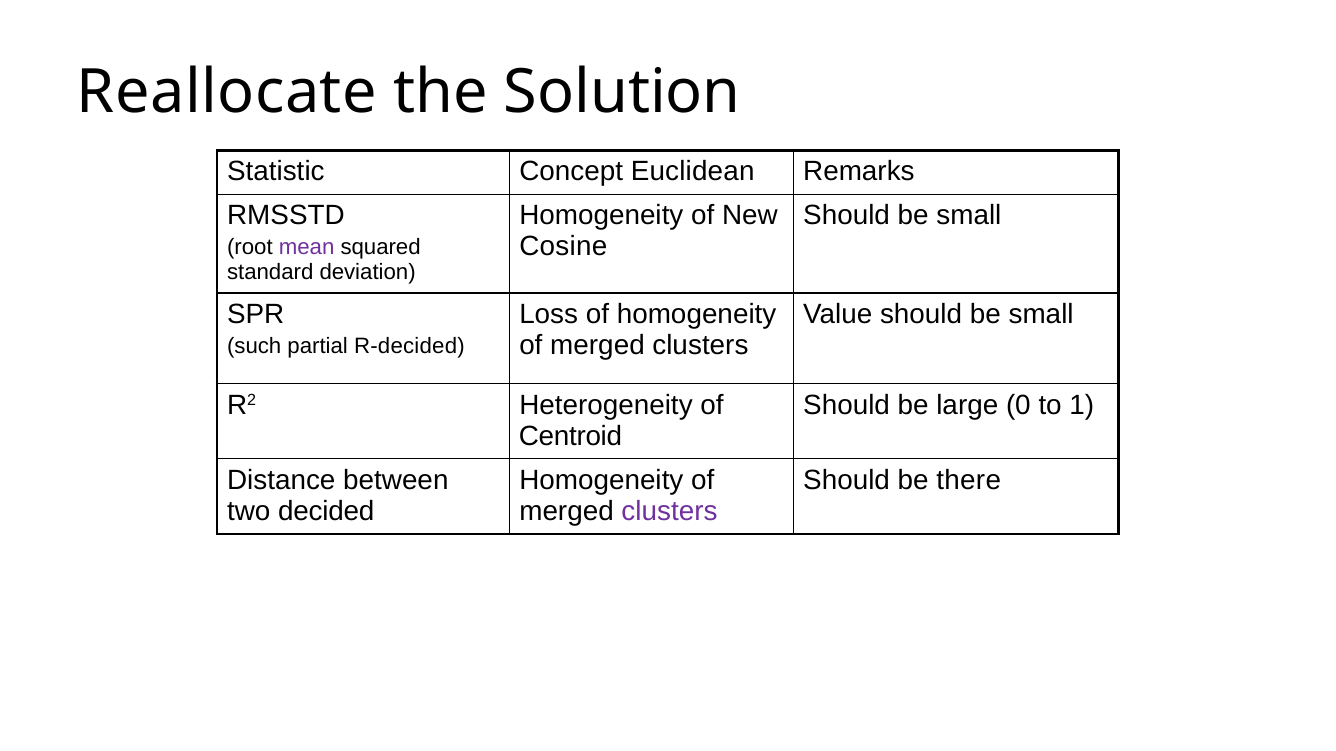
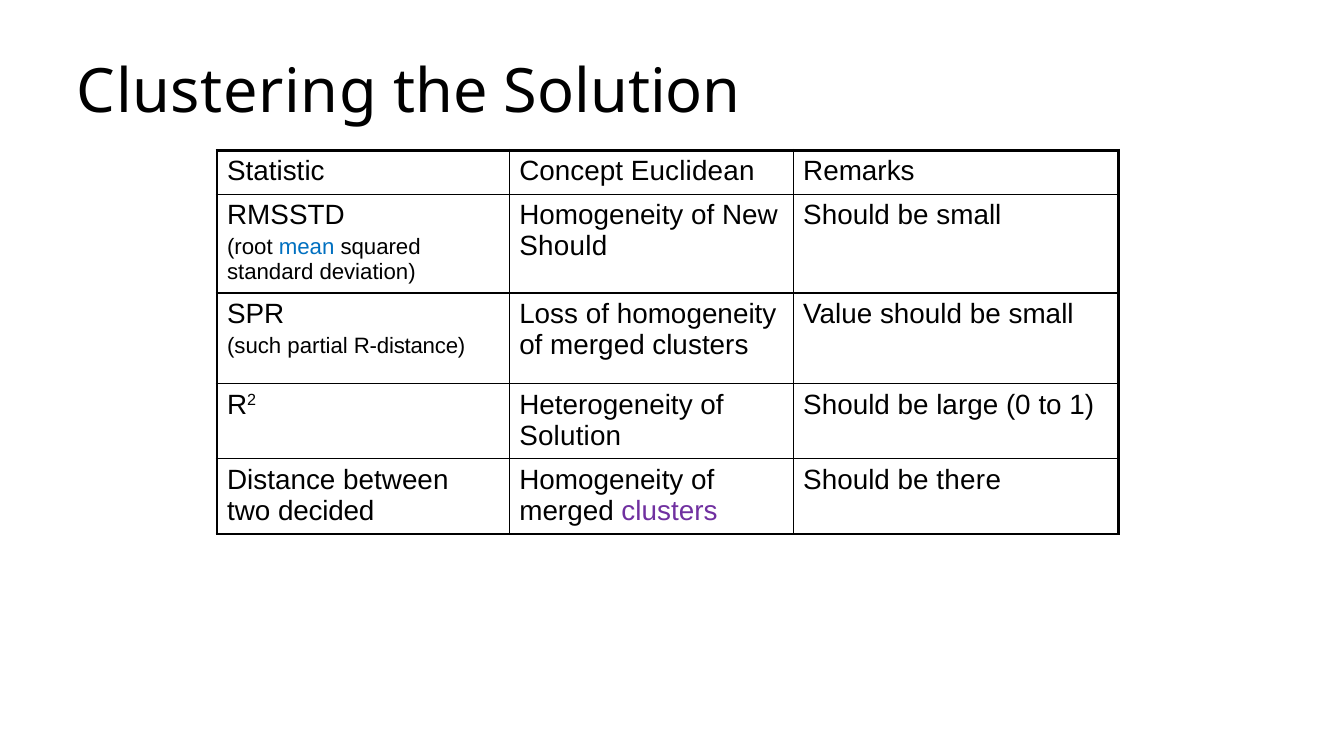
Reallocate: Reallocate -> Clustering (227, 93)
Cosine: Cosine -> Should (563, 247)
mean colour: purple -> blue (307, 248)
R-decided: R-decided -> R-distance (410, 346)
Centroid: Centroid -> Solution (570, 436)
